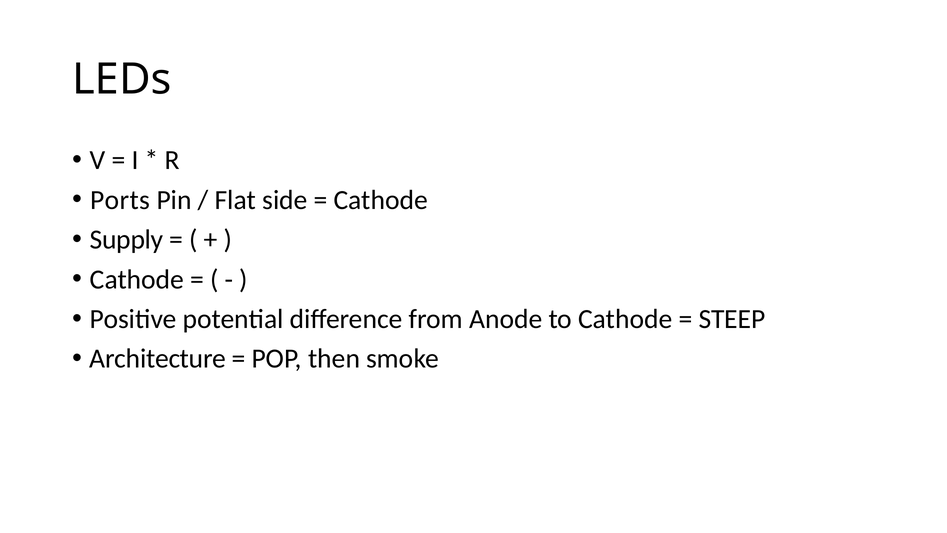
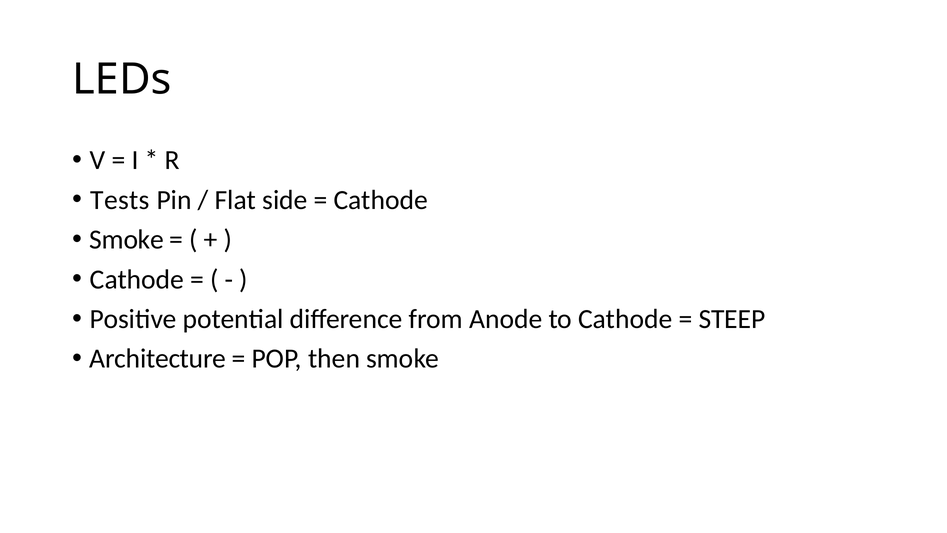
Ports: Ports -> Tests (120, 200)
Supply: Supply -> Smoke (127, 240)
